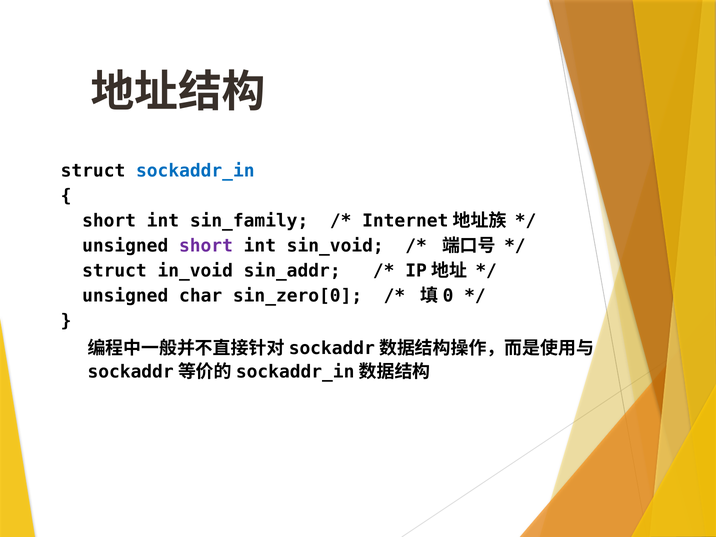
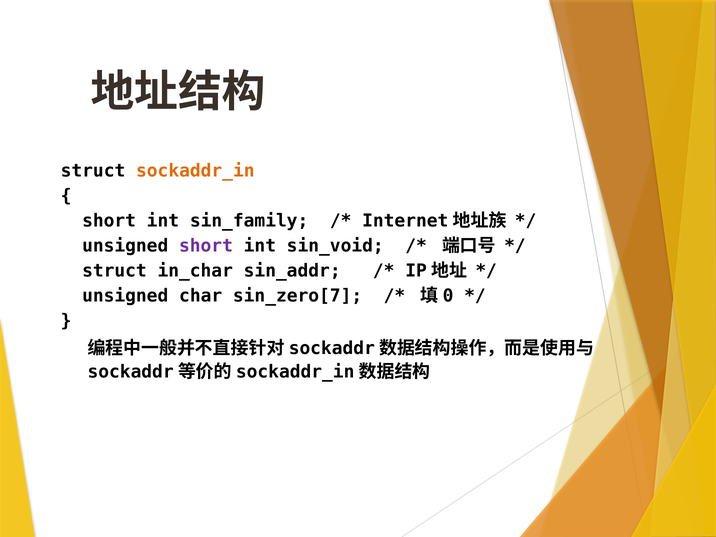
sockaddr_in colour: blue -> orange (195, 171)
in_void: in_void -> in_char (195, 271)
sin_zero[0: sin_zero[0 -> sin_zero[7 (298, 296)
